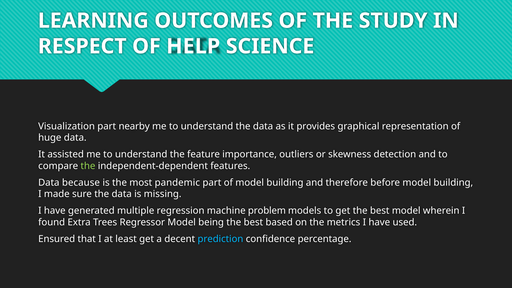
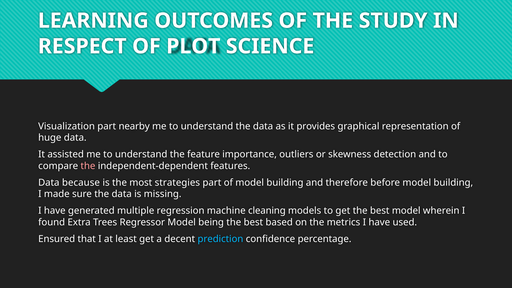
HELP: HELP -> PLOT (193, 46)
the colour: light green -> pink (88, 166)
pandemic: pandemic -> strategies (177, 183)
problem: problem -> cleaning (267, 211)
